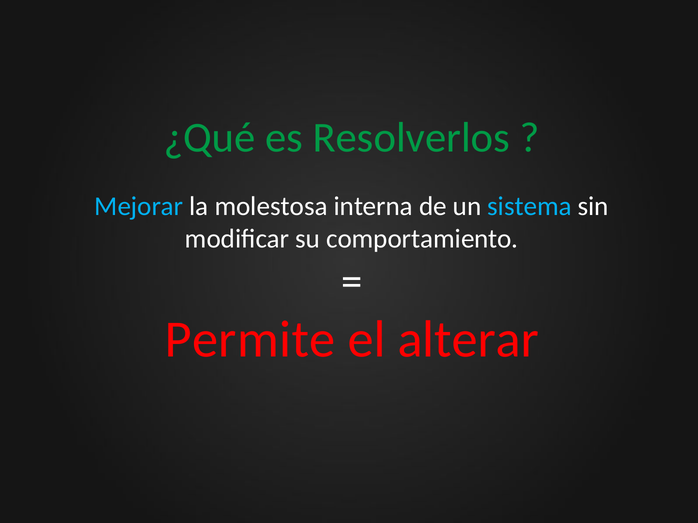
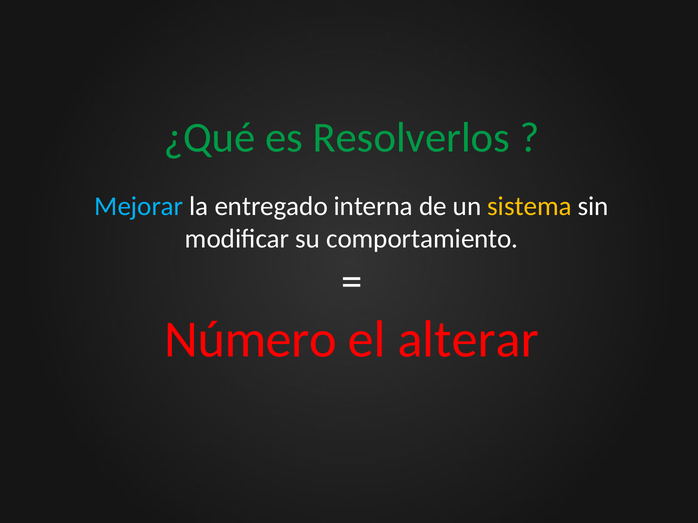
molestosa: molestosa -> entregado (271, 206)
sistema colour: light blue -> yellow (530, 206)
Permite: Permite -> Número (251, 340)
